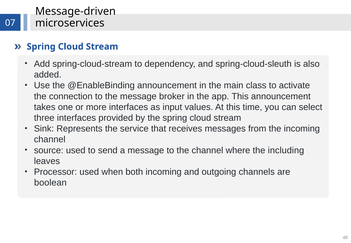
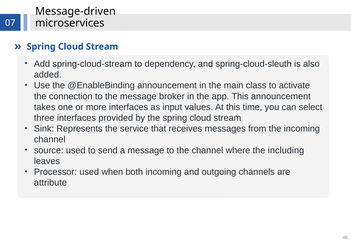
boolean: boolean -> attribute (50, 183)
